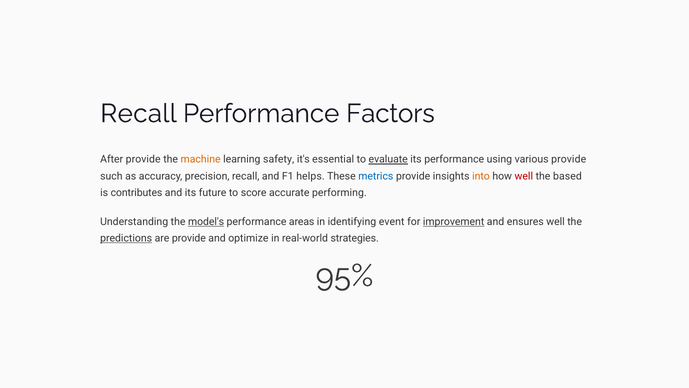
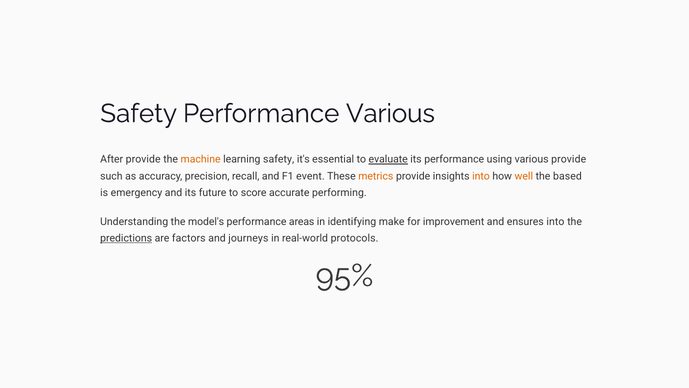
Recall: Recall -> Safety (139, 113)
Performance Factors: Factors -> Various (390, 113)
helps: helps -> event (310, 176)
metrics colour: blue -> orange (376, 176)
well colour: red -> orange (524, 176)
contributes: contributes -> emergency (136, 193)
model's underline: present -> none (206, 221)
event: event -> make (392, 221)
improvement underline: present -> none (454, 221)
ensures well: well -> into (555, 221)
are provide: provide -> factors (189, 238)
optimize: optimize -> journeys (248, 238)
strategies: strategies -> protocols (355, 238)
